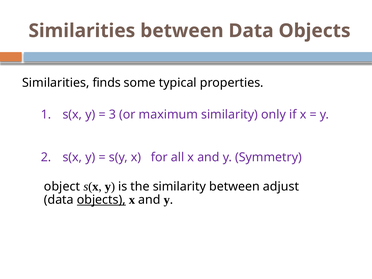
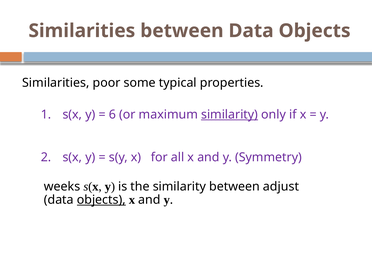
finds: finds -> poor (107, 83)
3: 3 -> 6 (112, 115)
similarity underline: none -> present (230, 115)
object: object -> weeks (62, 186)
